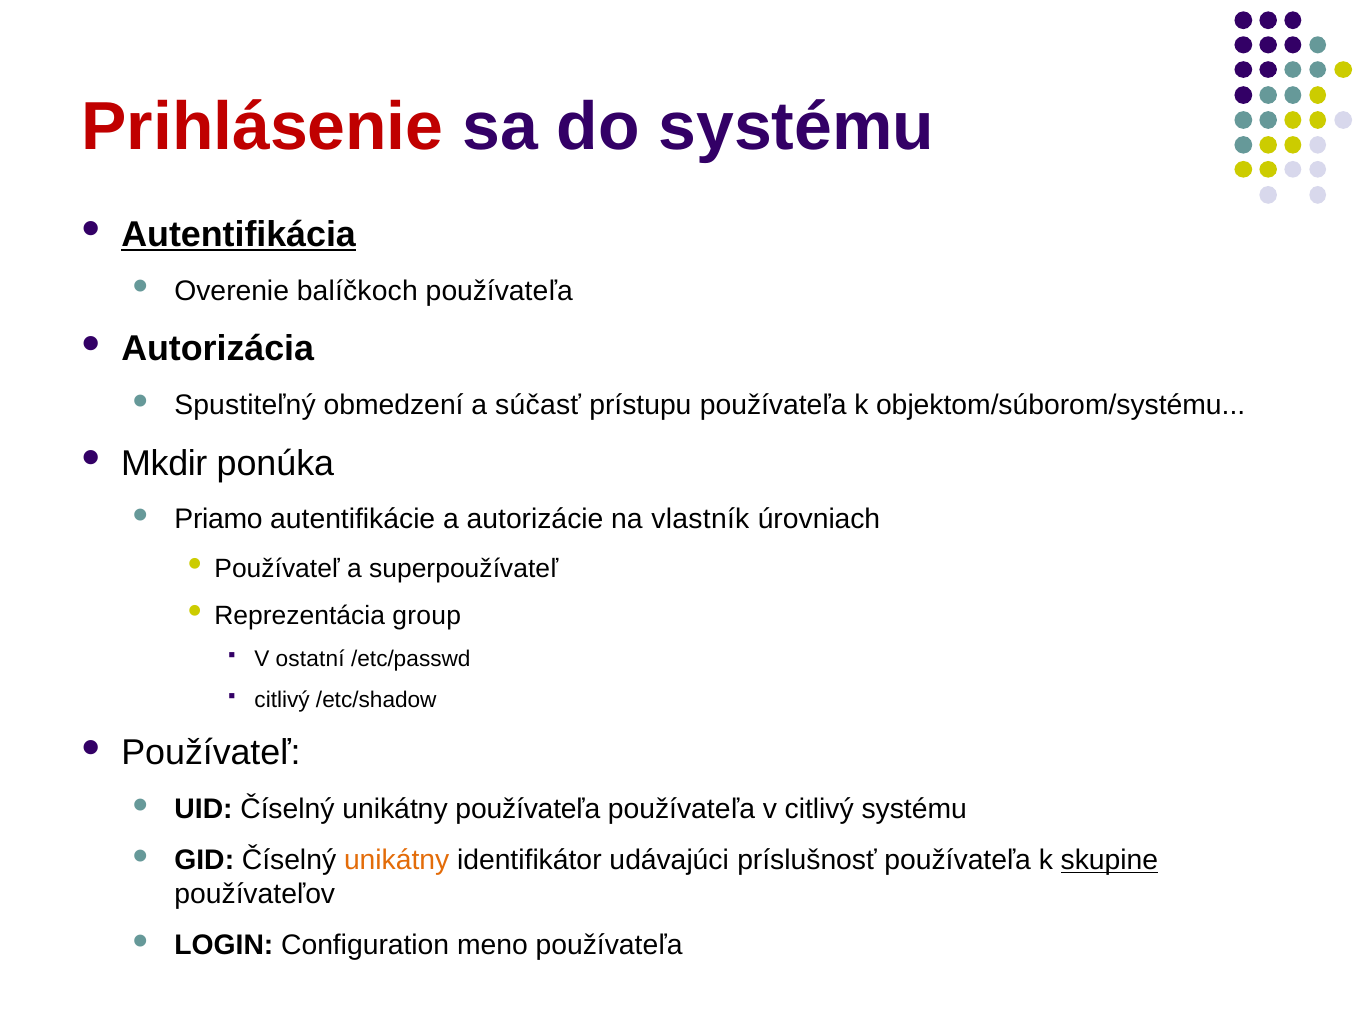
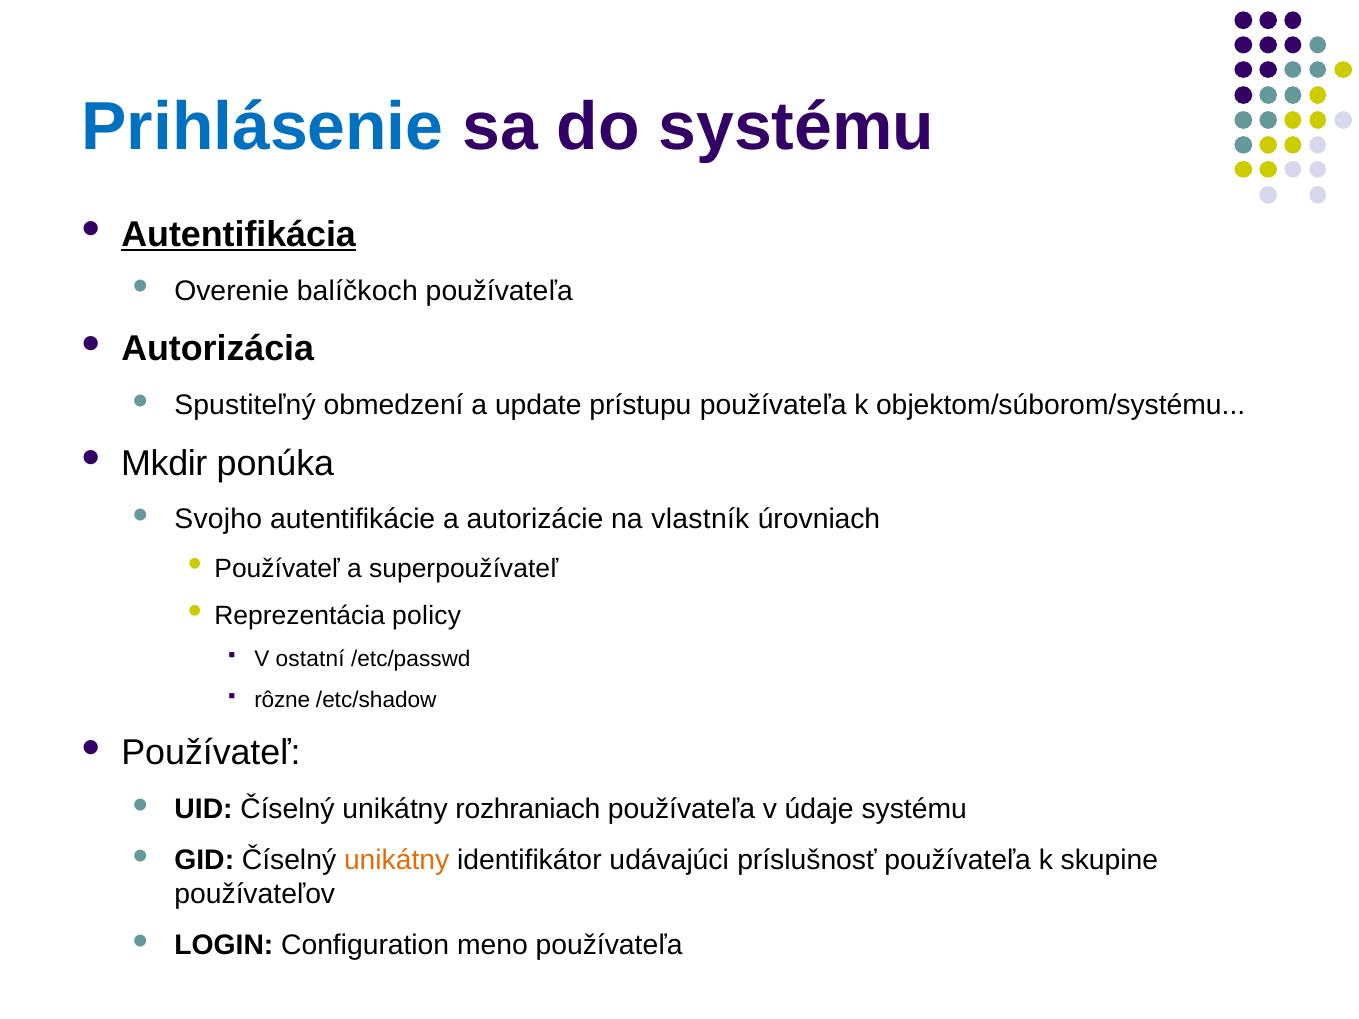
Prihlásenie colour: red -> blue (263, 127)
súčasť: súčasť -> update (538, 405)
Priamo: Priamo -> Svojho (218, 520)
group: group -> policy (427, 616)
citlivý: citlivý -> rôzne (282, 700)
unikátny používateľa: používateľa -> rozhraniach (528, 810)
v citlivý: citlivý -> údaje (819, 810)
skupine underline: present -> none (1109, 861)
